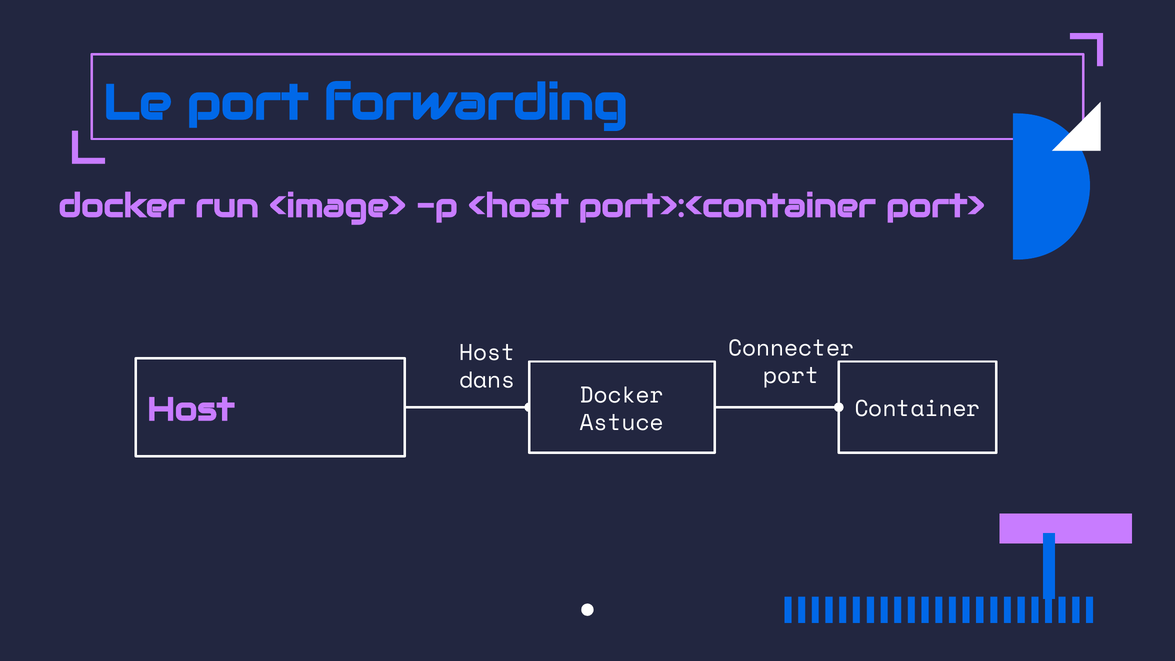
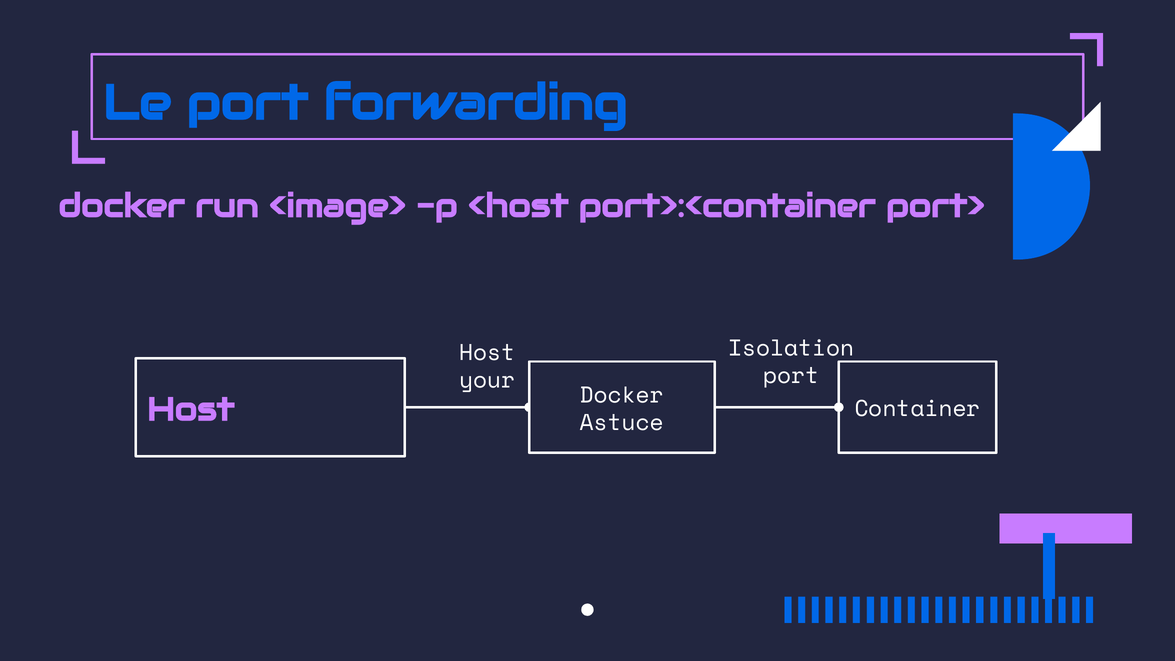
Connecter: Connecter -> Isolation (791, 348)
dans: dans -> your (487, 380)
